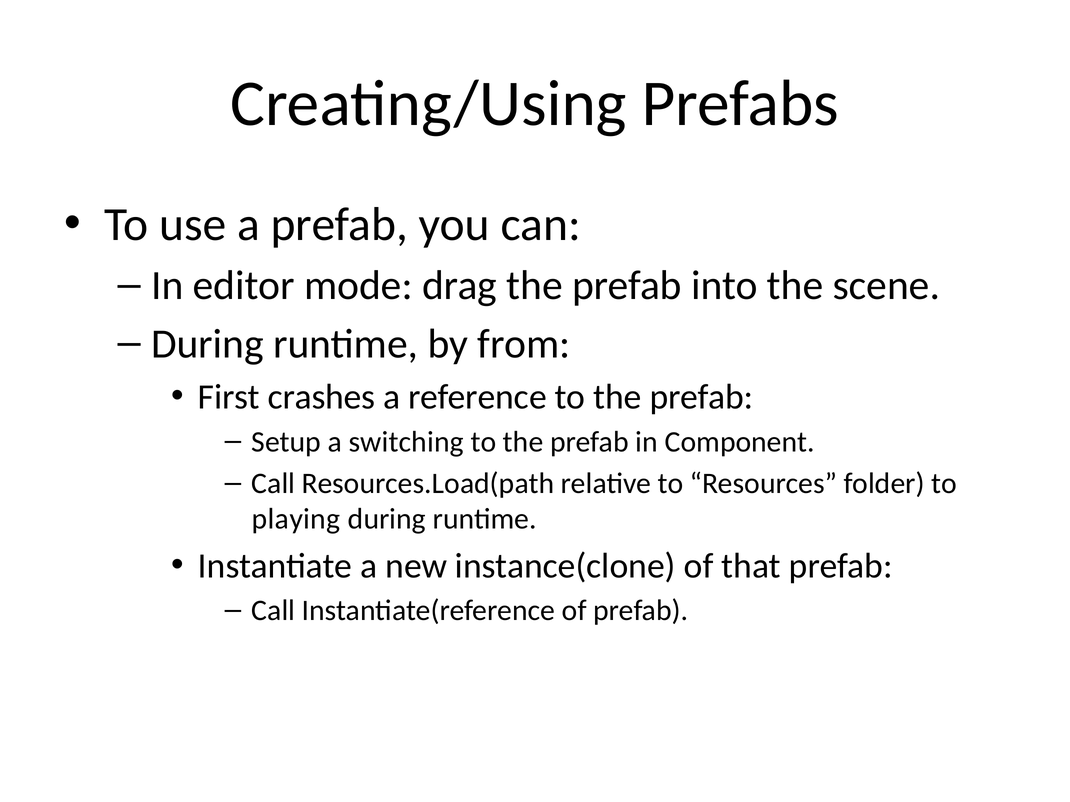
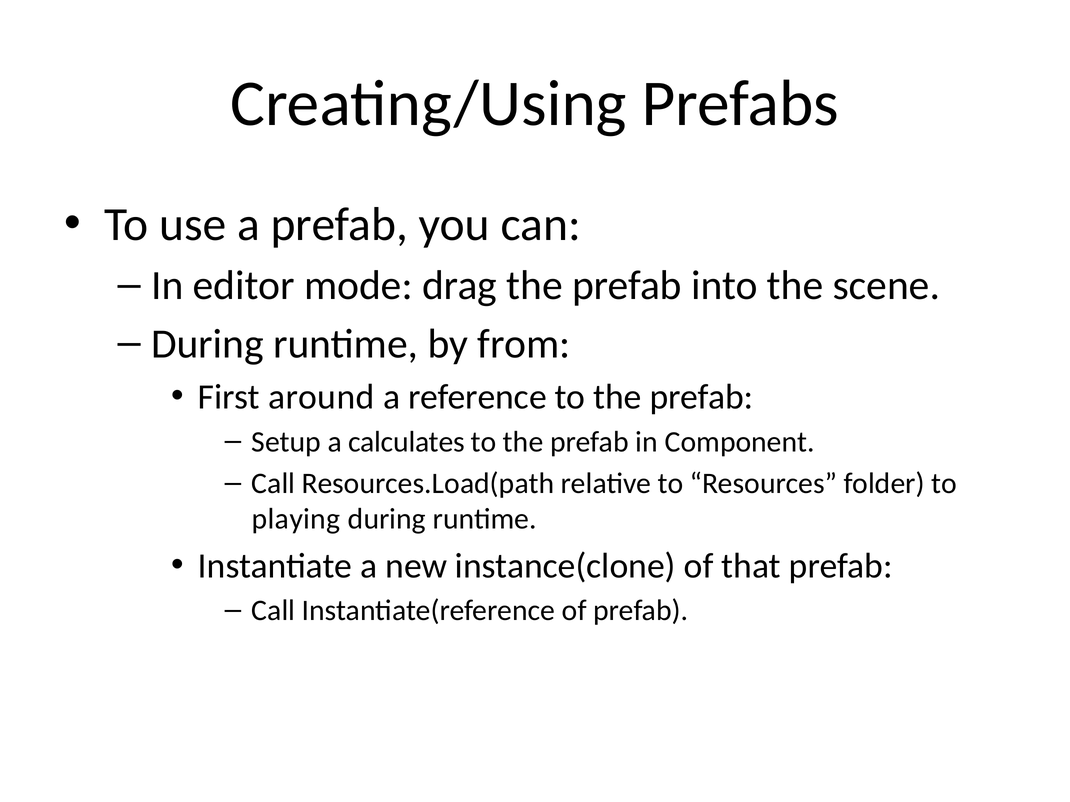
crashes: crashes -> around (321, 397)
switching: switching -> calculates (406, 442)
